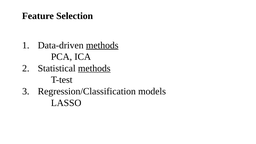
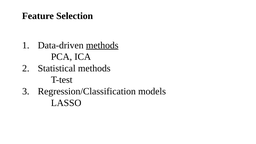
methods underline: present -> none (94, 68)
